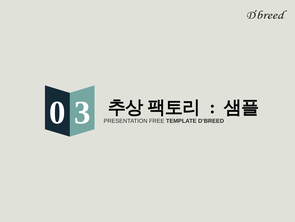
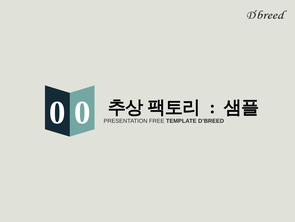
0 3: 3 -> 0 (82, 112)
